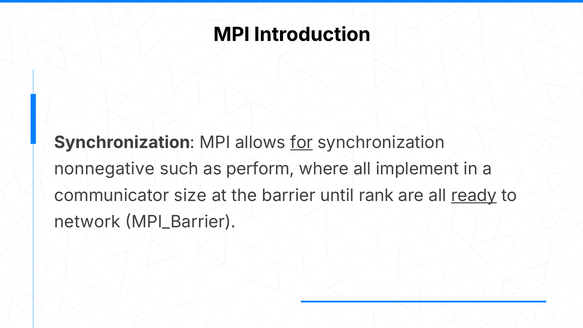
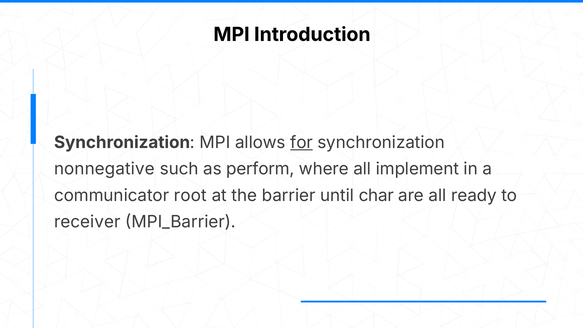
size: size -> root (190, 195)
rank: rank -> char (376, 195)
ready underline: present -> none (474, 195)
network: network -> receiver (87, 222)
